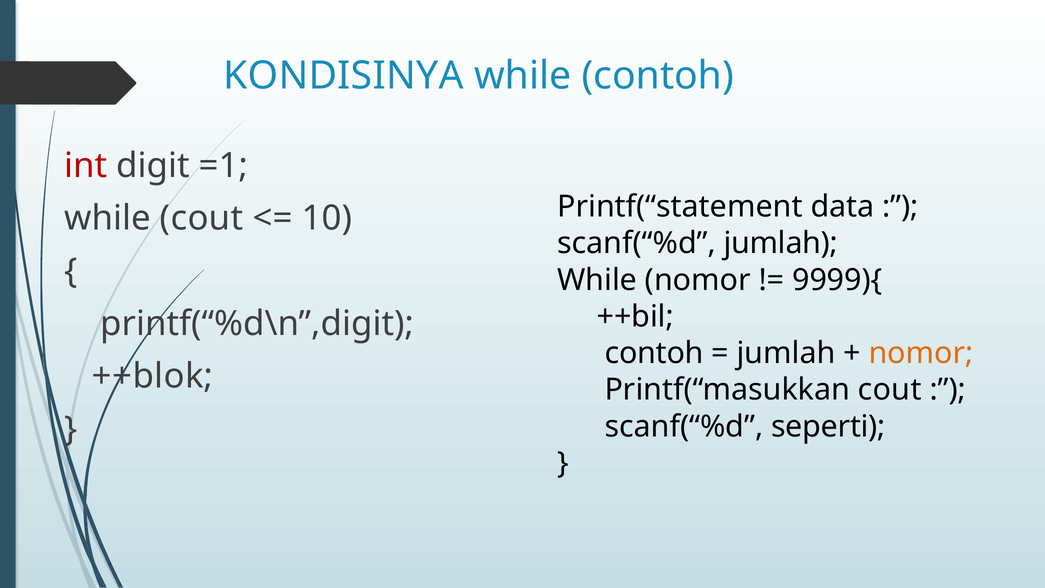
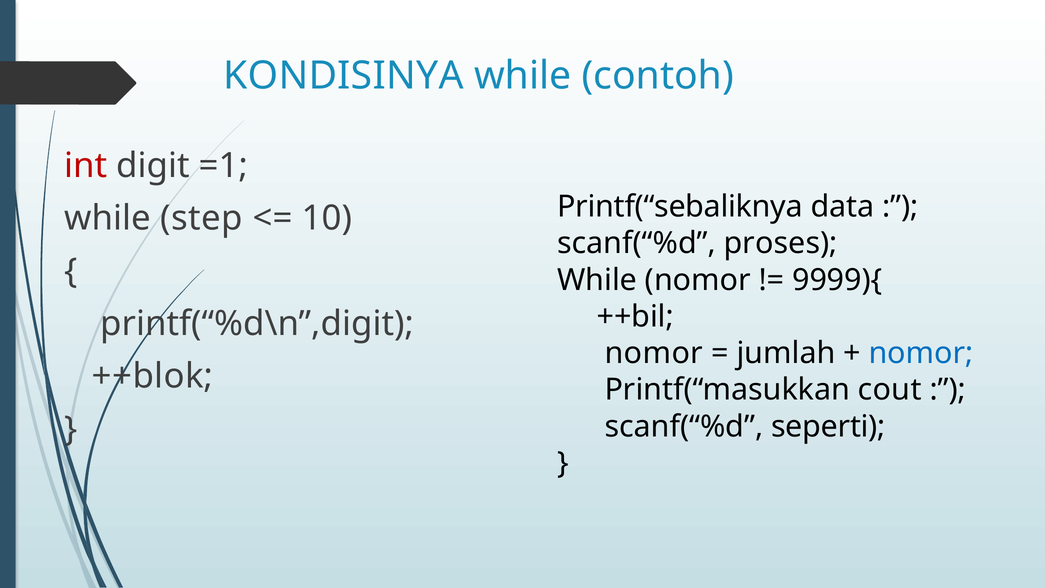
Printf(“statement: Printf(“statement -> Printf(“sebaliknya (680, 207)
while cout: cout -> step (202, 218)
scanf(“%d jumlah: jumlah -> proses (781, 243)
contoh: contoh -> nomor (654, 353)
nomor colour: orange -> blue (921, 353)
